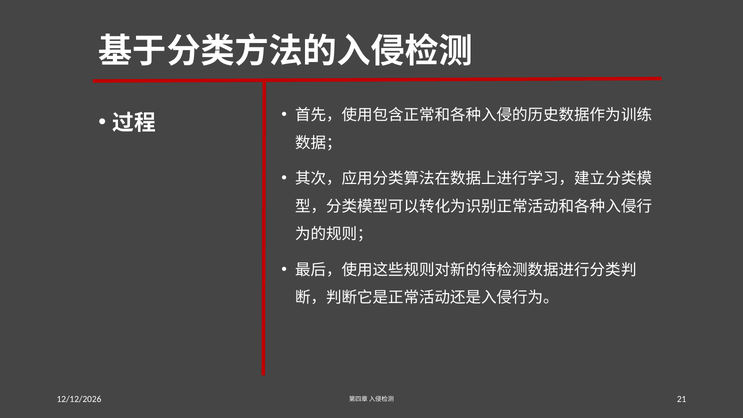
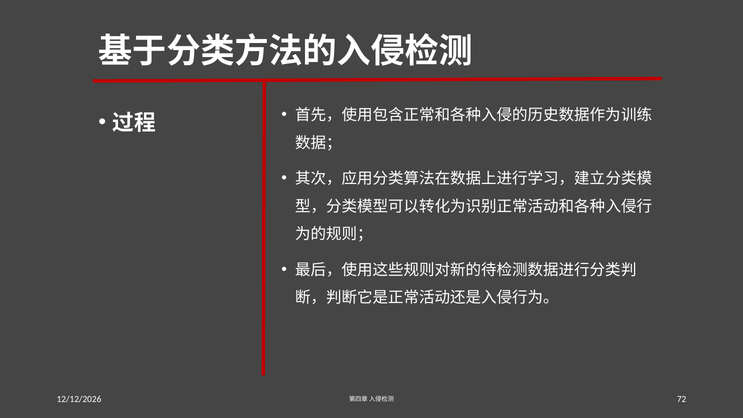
21: 21 -> 72 (682, 399)
